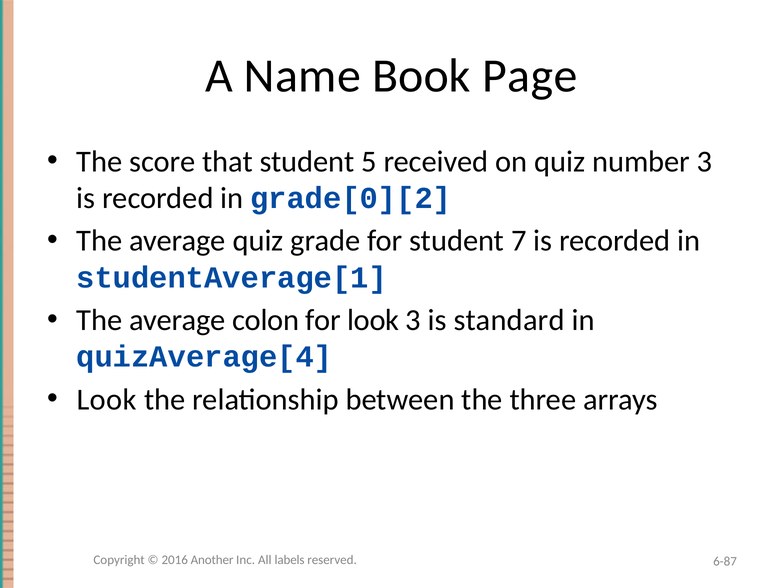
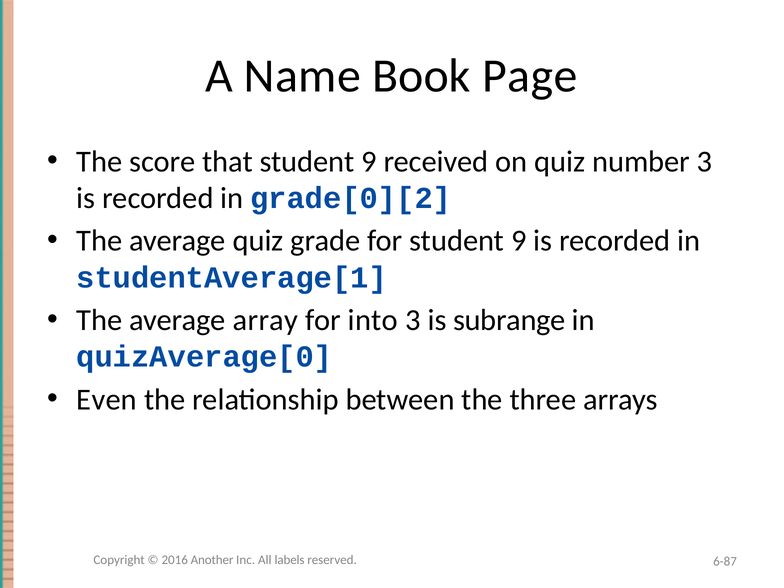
that student 5: 5 -> 9 (369, 162)
for student 7: 7 -> 9 (519, 241)
colon: colon -> array (265, 320)
for look: look -> into (373, 320)
standard: standard -> subrange (509, 320)
quizAverage[4: quizAverage[4 -> quizAverage[0 (204, 357)
Look: Look -> Even (107, 400)
